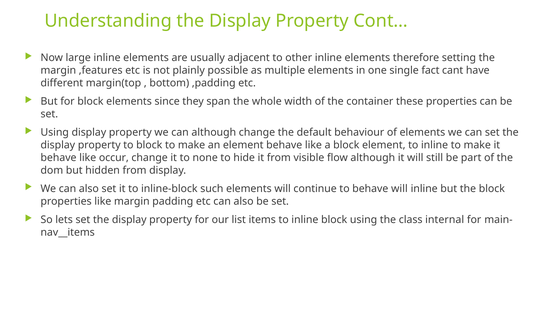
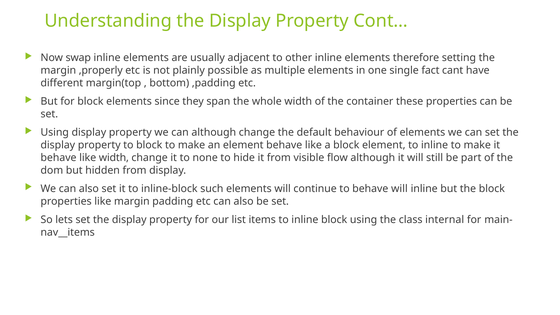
large: large -> swap (78, 58)
,features: ,features -> ,properly (101, 70)
like occur: occur -> width (114, 158)
